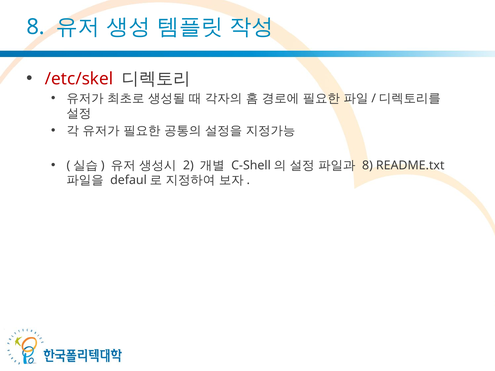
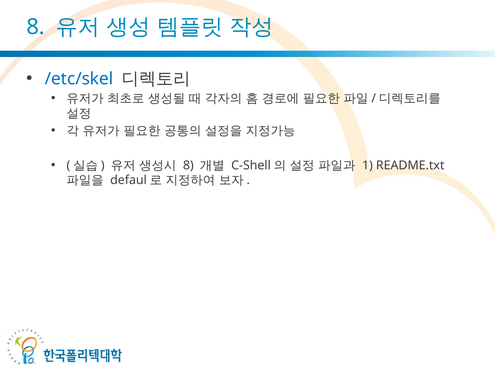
/etc/skel colour: red -> blue (79, 79)
2: 2 -> 8 (188, 165)
8: 8 -> 1 (367, 165)
